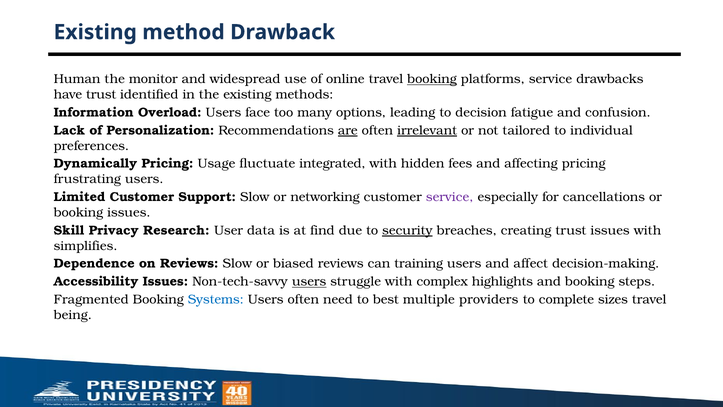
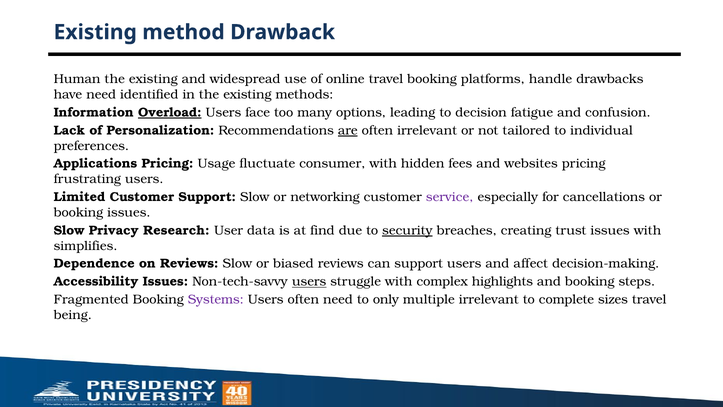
monitor: monitor -> existing (153, 79)
booking underline: present -> none (432, 79)
platforms service: service -> handle (550, 79)
have trust: trust -> need (101, 94)
Overload underline: none -> present (170, 112)
irrelevant underline: present -> none (427, 130)
Dynamically: Dynamically -> Applications (95, 164)
integrated: integrated -> consumer (332, 164)
affecting: affecting -> websites (531, 164)
Skill: Skill -> Slow (69, 230)
can training: training -> support (419, 264)
Systems colour: blue -> purple (216, 299)
best: best -> only (386, 299)
multiple providers: providers -> irrelevant (489, 299)
